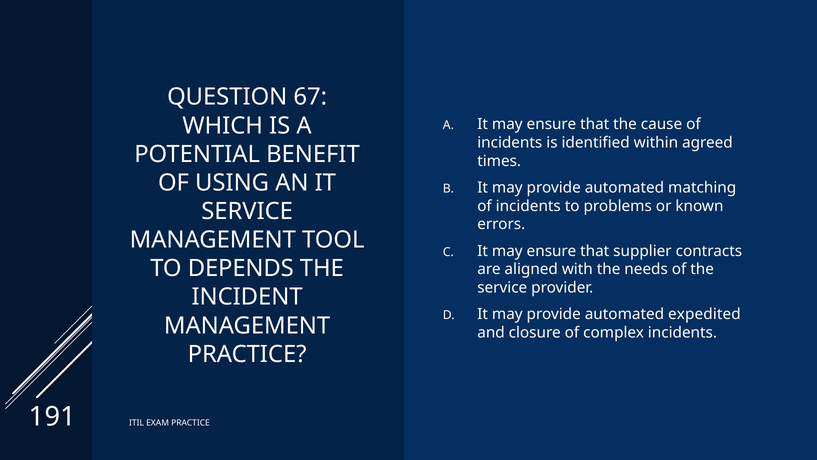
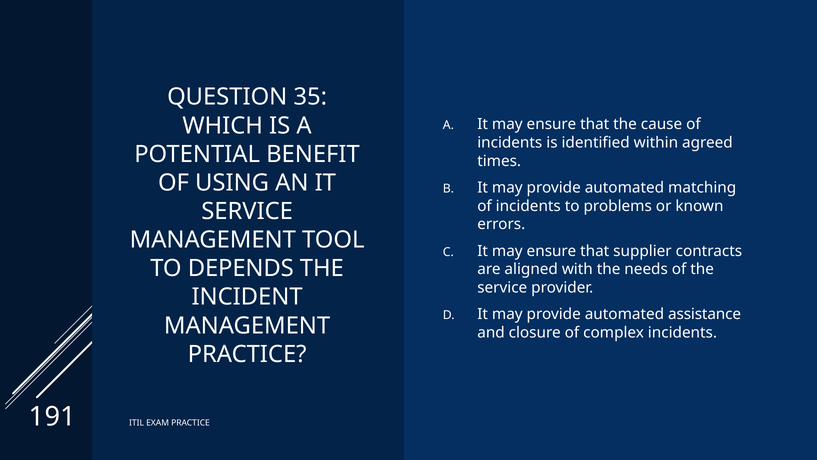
67: 67 -> 35 (310, 97)
expedited: expedited -> assistance (705, 314)
